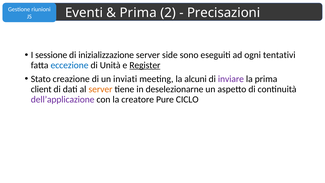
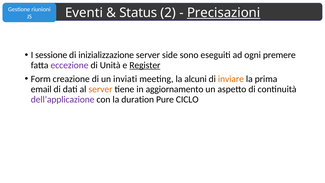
Prima: Prima -> Status (138, 13)
Precisazioni underline: none -> present (224, 13)
tentativi: tentativi -> premere (279, 55)
eccezione colour: blue -> purple (70, 65)
Stato: Stato -> Form (41, 79)
inviare colour: purple -> orange (231, 79)
client: client -> email (41, 89)
deselezionarne: deselezionarne -> aggiornamento (175, 89)
creatore: creatore -> duration (138, 99)
